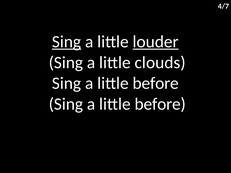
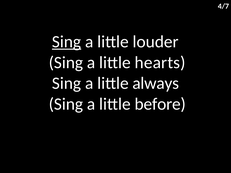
louder underline: present -> none (156, 42)
clouds: clouds -> hearts (160, 63)
before: before -> always (156, 83)
